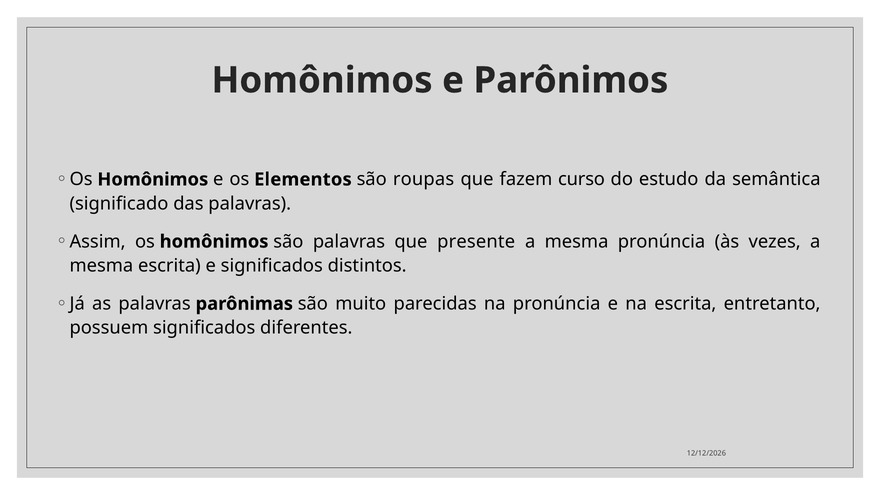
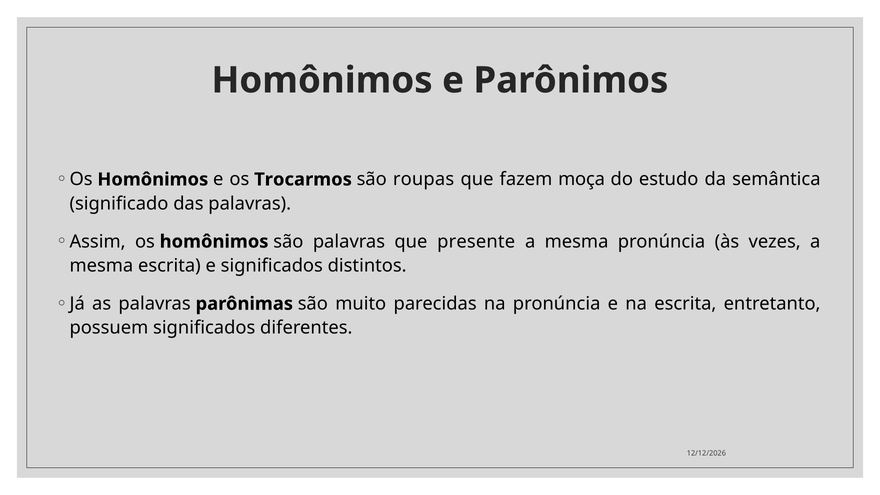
Elementos: Elementos -> Trocarmos (303, 179)
curso: curso -> moça (582, 179)
